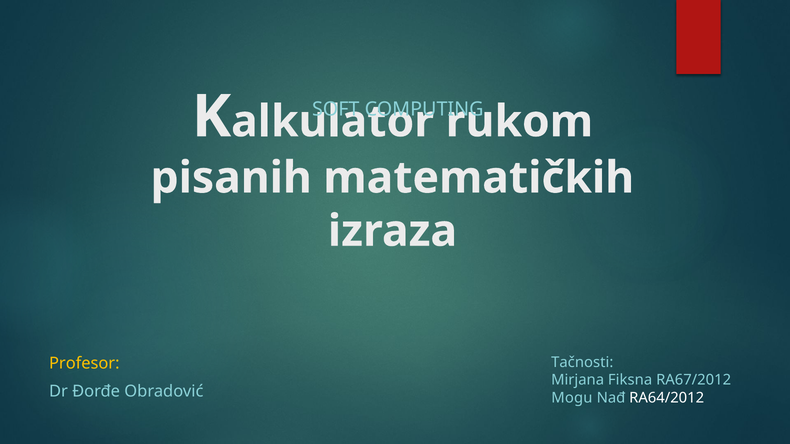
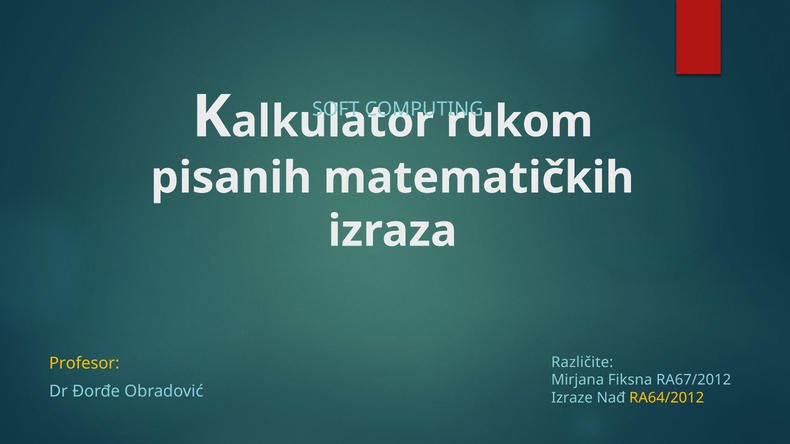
Tačnosti: Tačnosti -> Različite (582, 362)
Mogu: Mogu -> Izraze (572, 398)
RA64/2012 colour: white -> yellow (667, 398)
